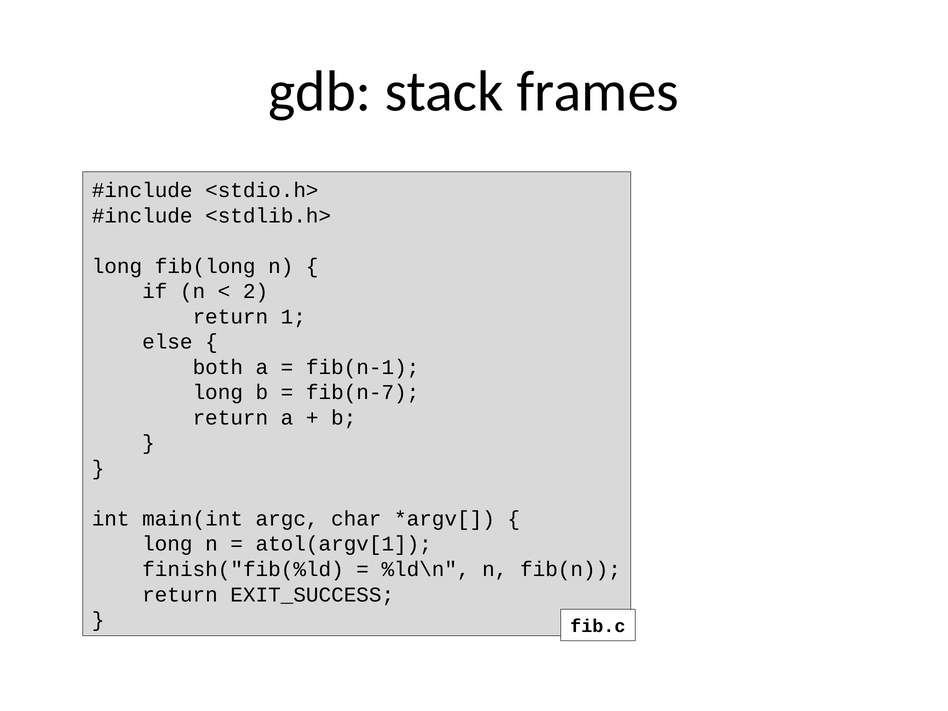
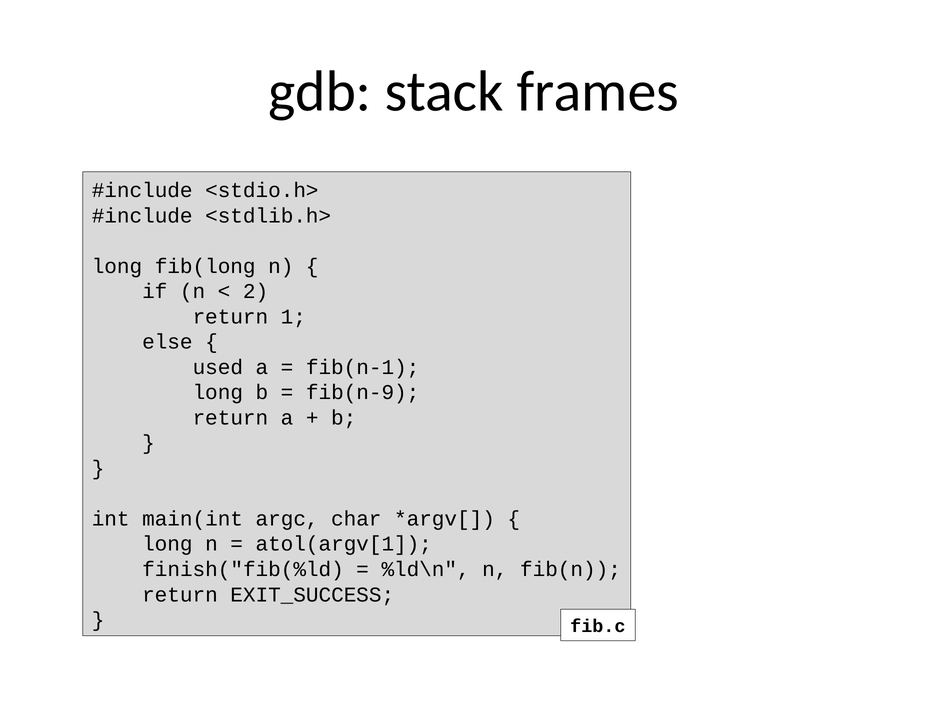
both: both -> used (218, 367)
fib(n-7: fib(n-7 -> fib(n-9 (363, 392)
